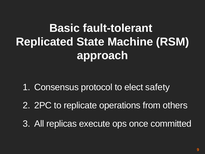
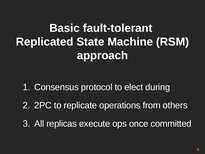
safety: safety -> during (158, 87)
